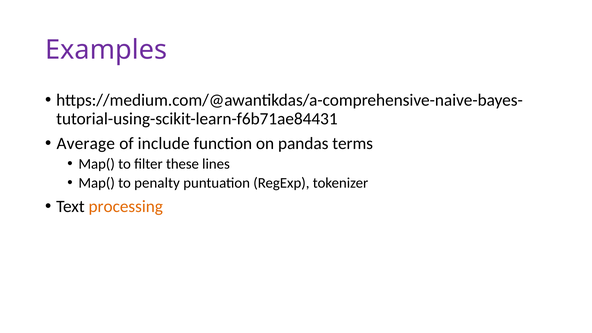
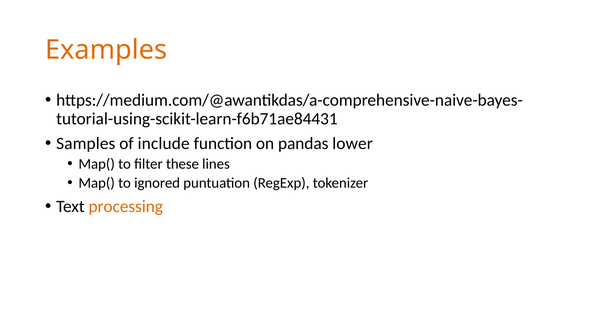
Examples colour: purple -> orange (106, 50)
Average: Average -> Samples (86, 144)
terms: terms -> lower (353, 144)
penalty: penalty -> ignored (157, 183)
